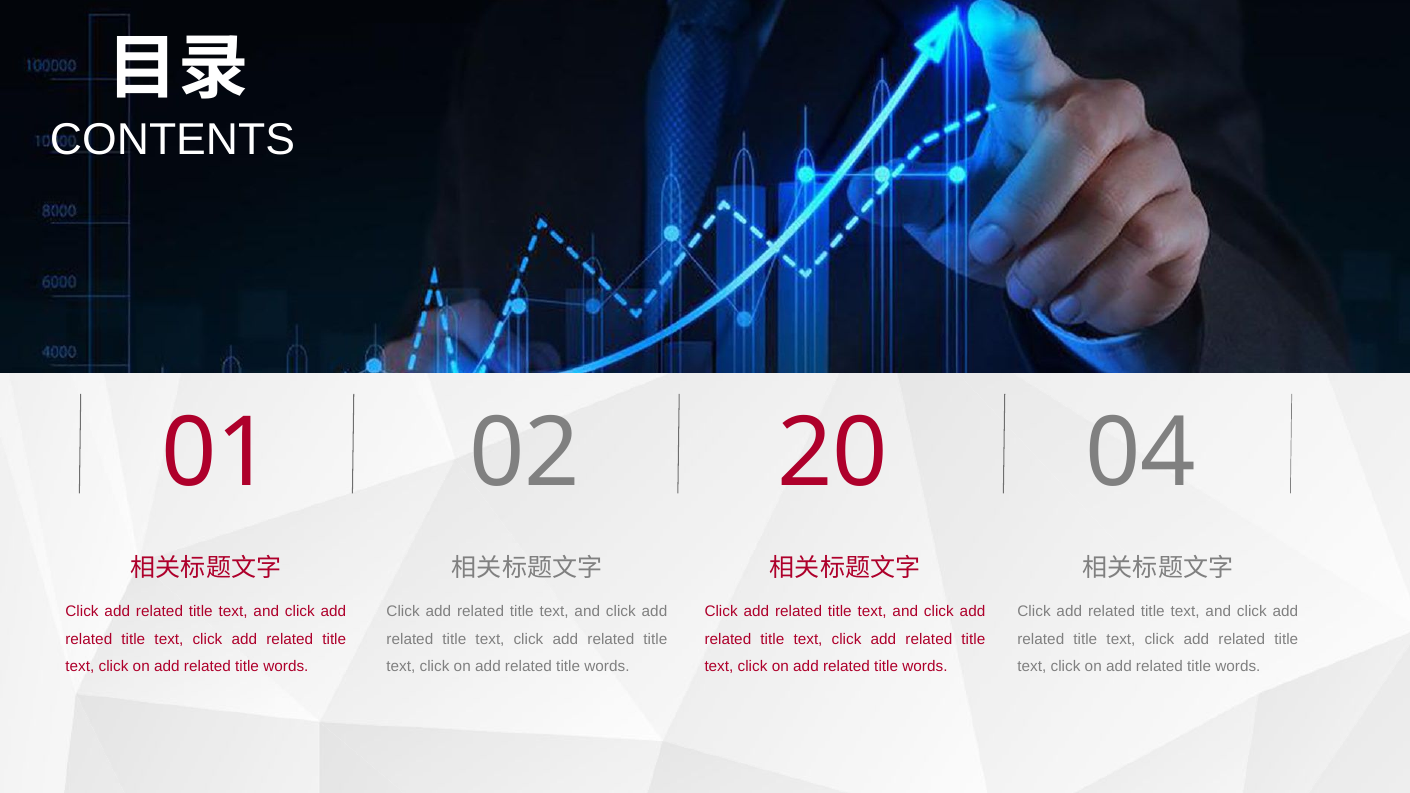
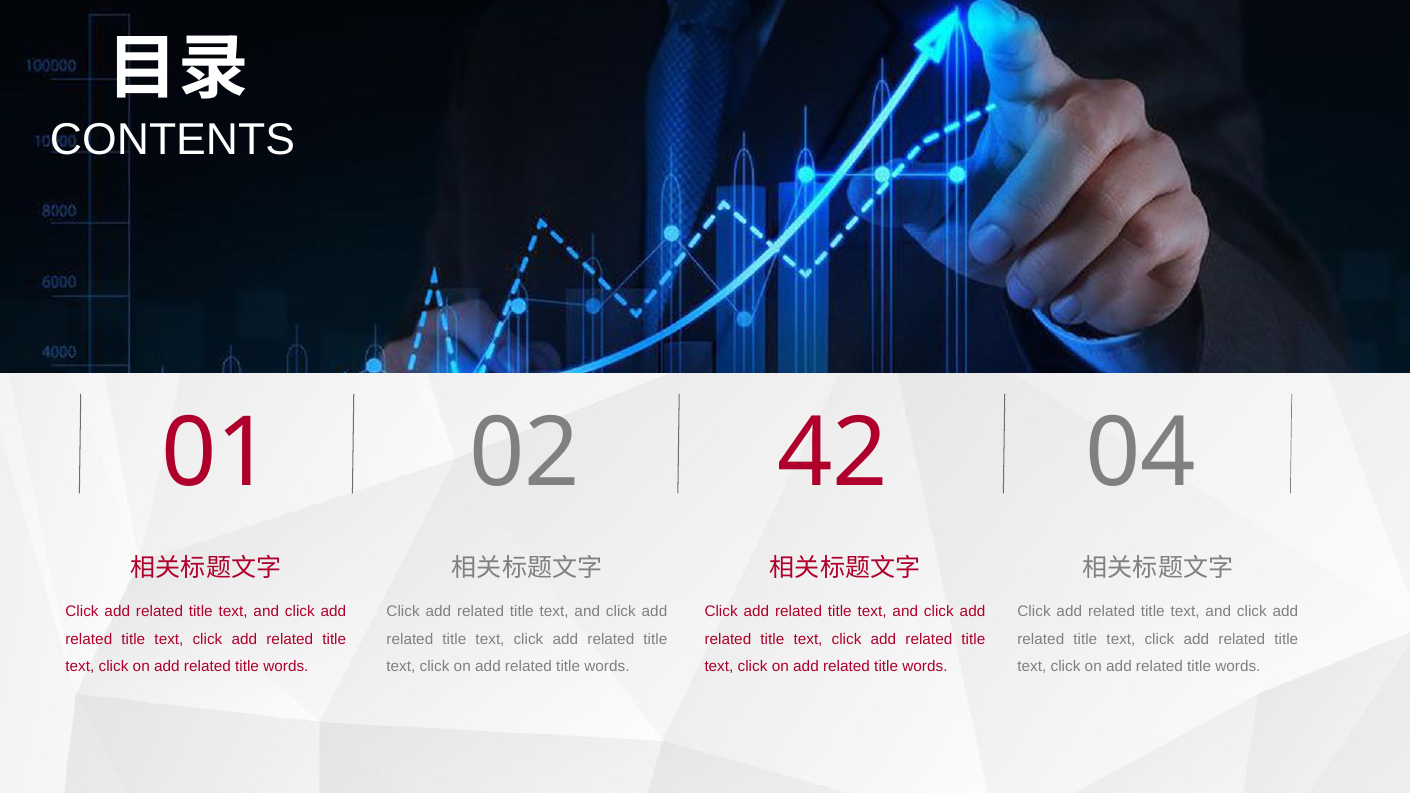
20: 20 -> 42 (833, 454)
